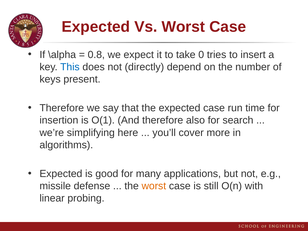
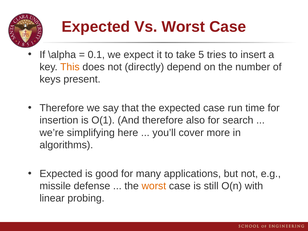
0.8: 0.8 -> 0.1 (96, 55)
0: 0 -> 5 (201, 55)
This colour: blue -> orange (70, 67)
